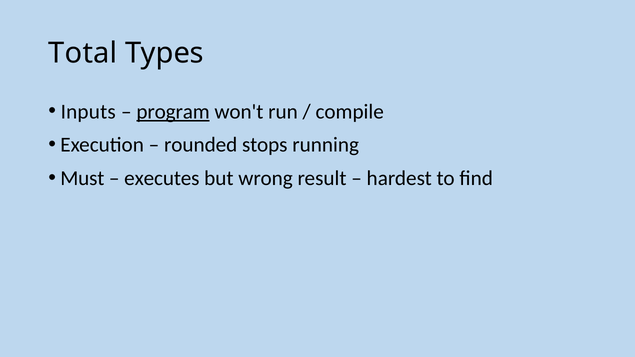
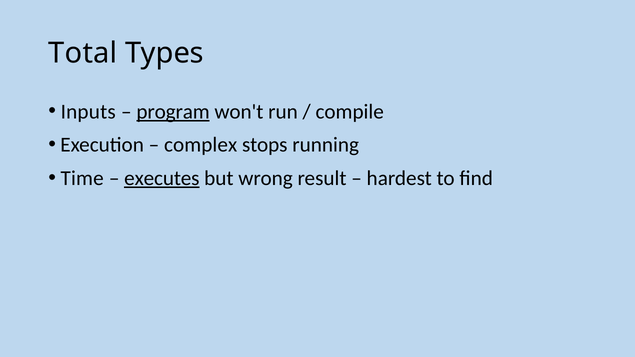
rounded: rounded -> complex (201, 145)
Must: Must -> Time (82, 178)
executes underline: none -> present (162, 178)
